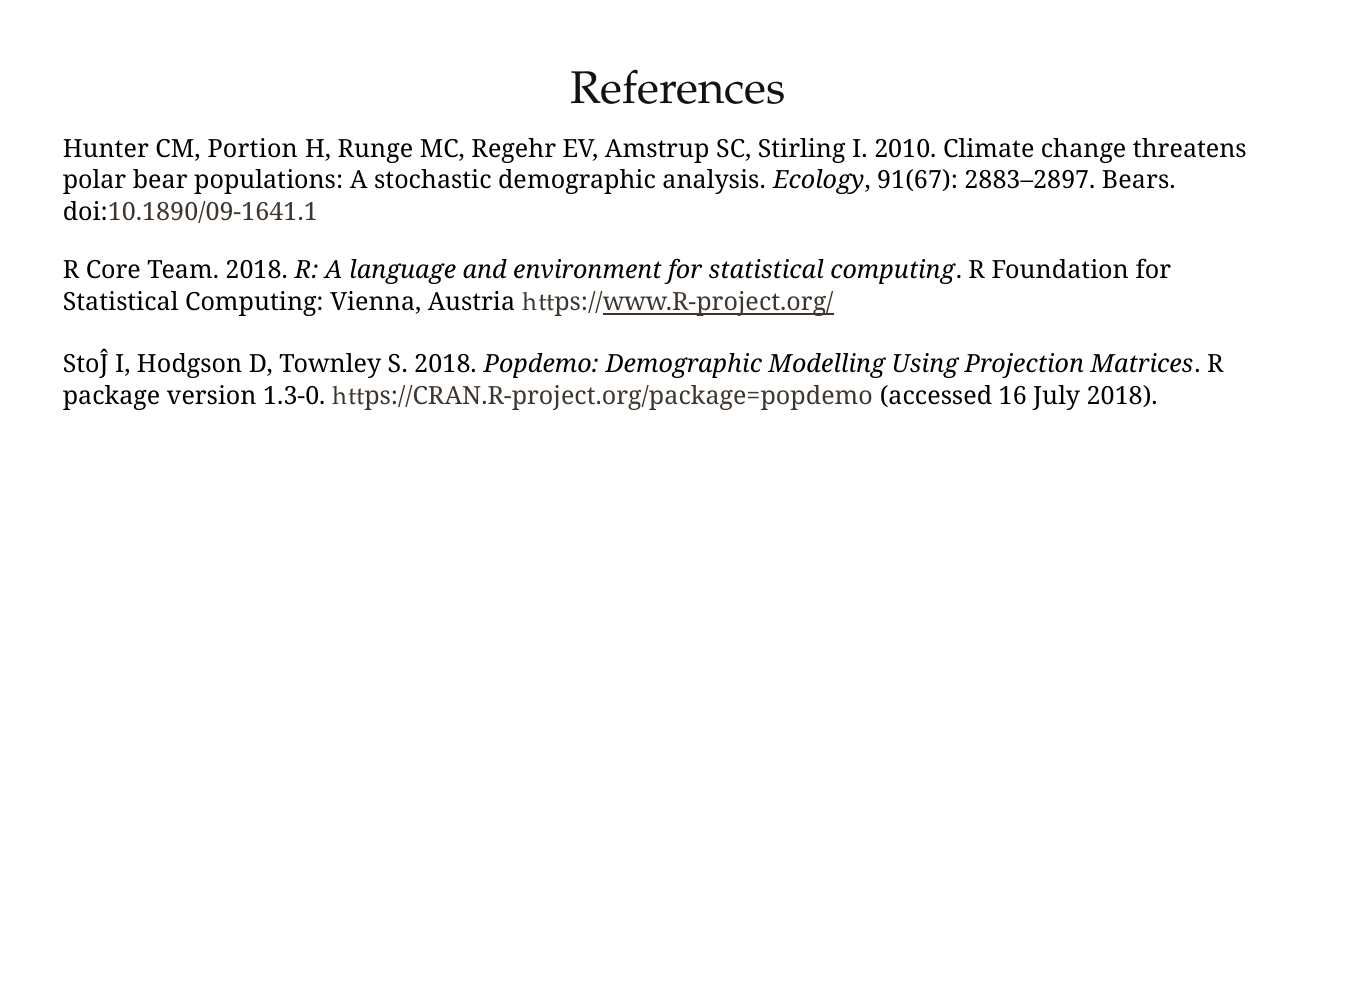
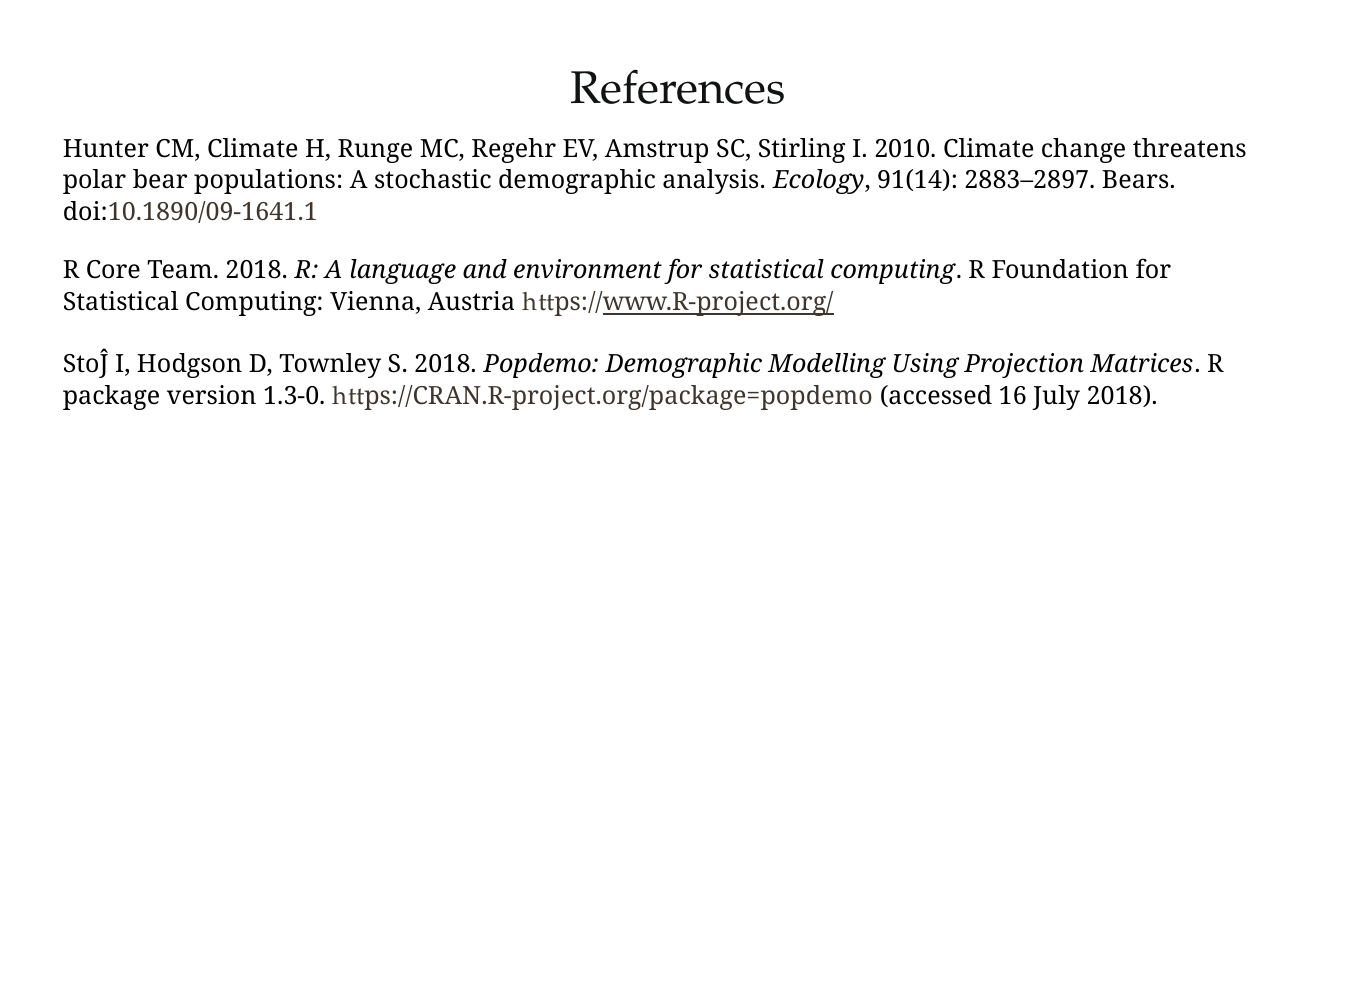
CM Portion: Portion -> Climate (253, 149)
91(67: 91(67 -> 91(14 (918, 181)
